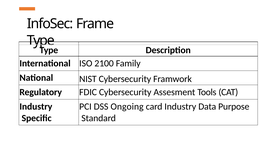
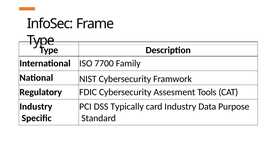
2100: 2100 -> 7700 (104, 63)
Ongoing: Ongoing -> Typically (127, 106)
